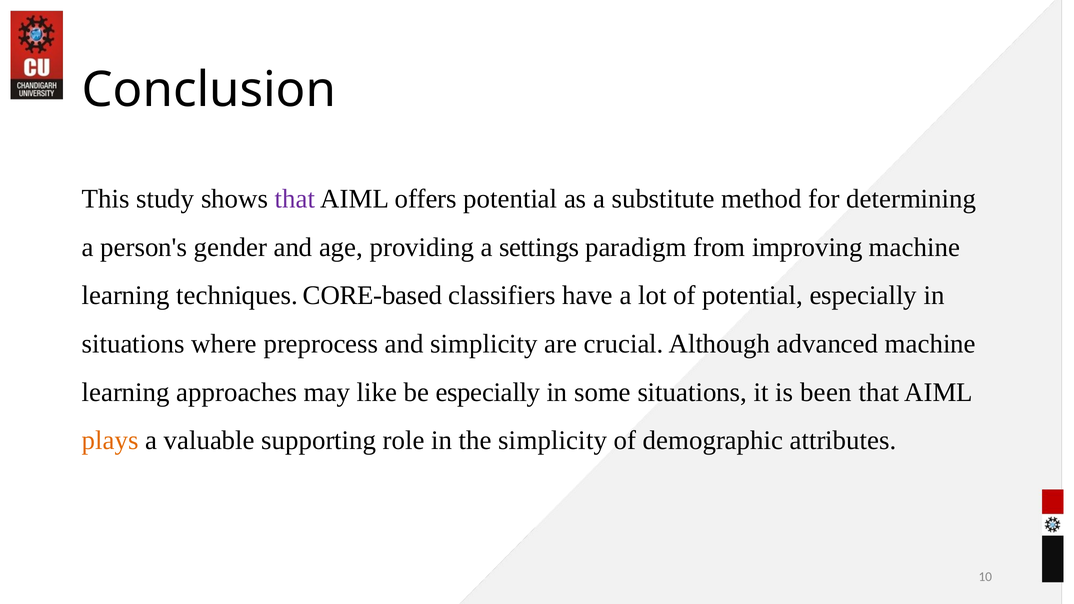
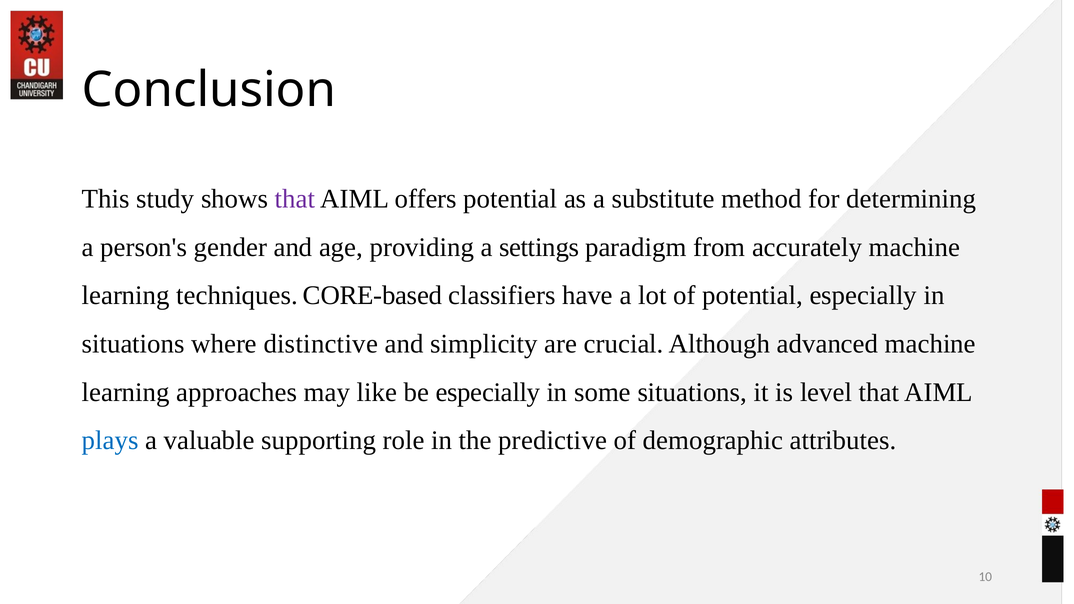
improving: improving -> accurately (807, 247)
preprocess: preprocess -> distinctive (321, 344)
been: been -> level (826, 392)
plays colour: orange -> blue (110, 441)
the simplicity: simplicity -> predictive (553, 441)
